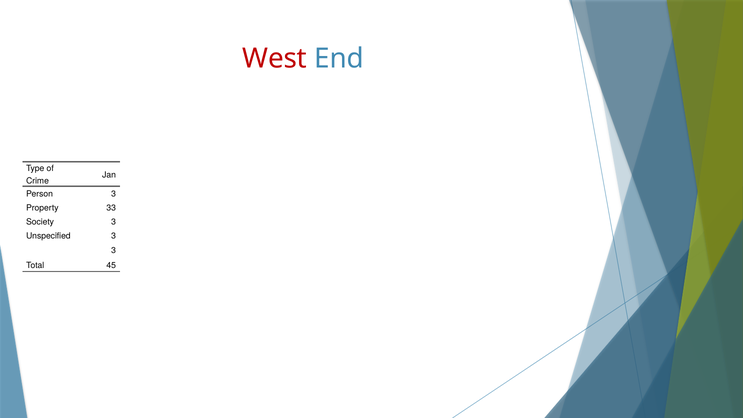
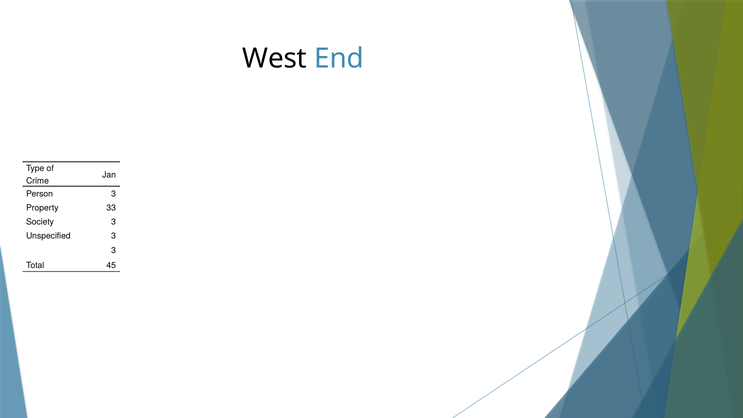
West colour: red -> black (275, 59)
